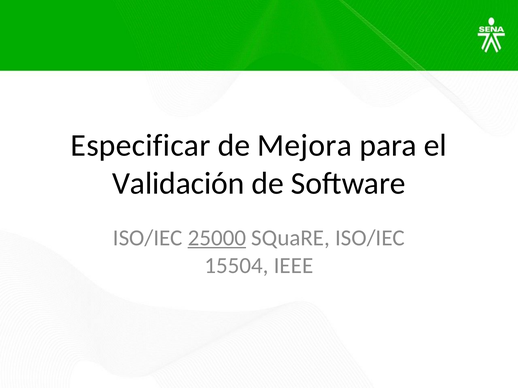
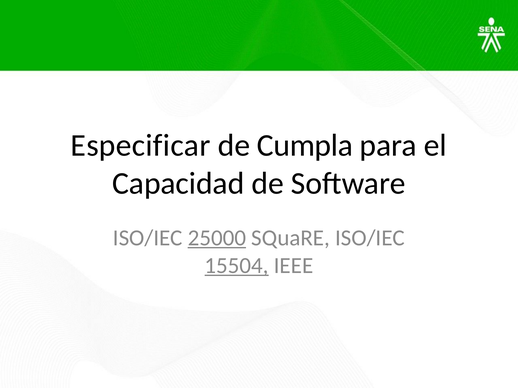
Mejora: Mejora -> Cumpla (305, 146)
Validación: Validación -> Capacidad (178, 184)
15504 underline: none -> present (237, 266)
